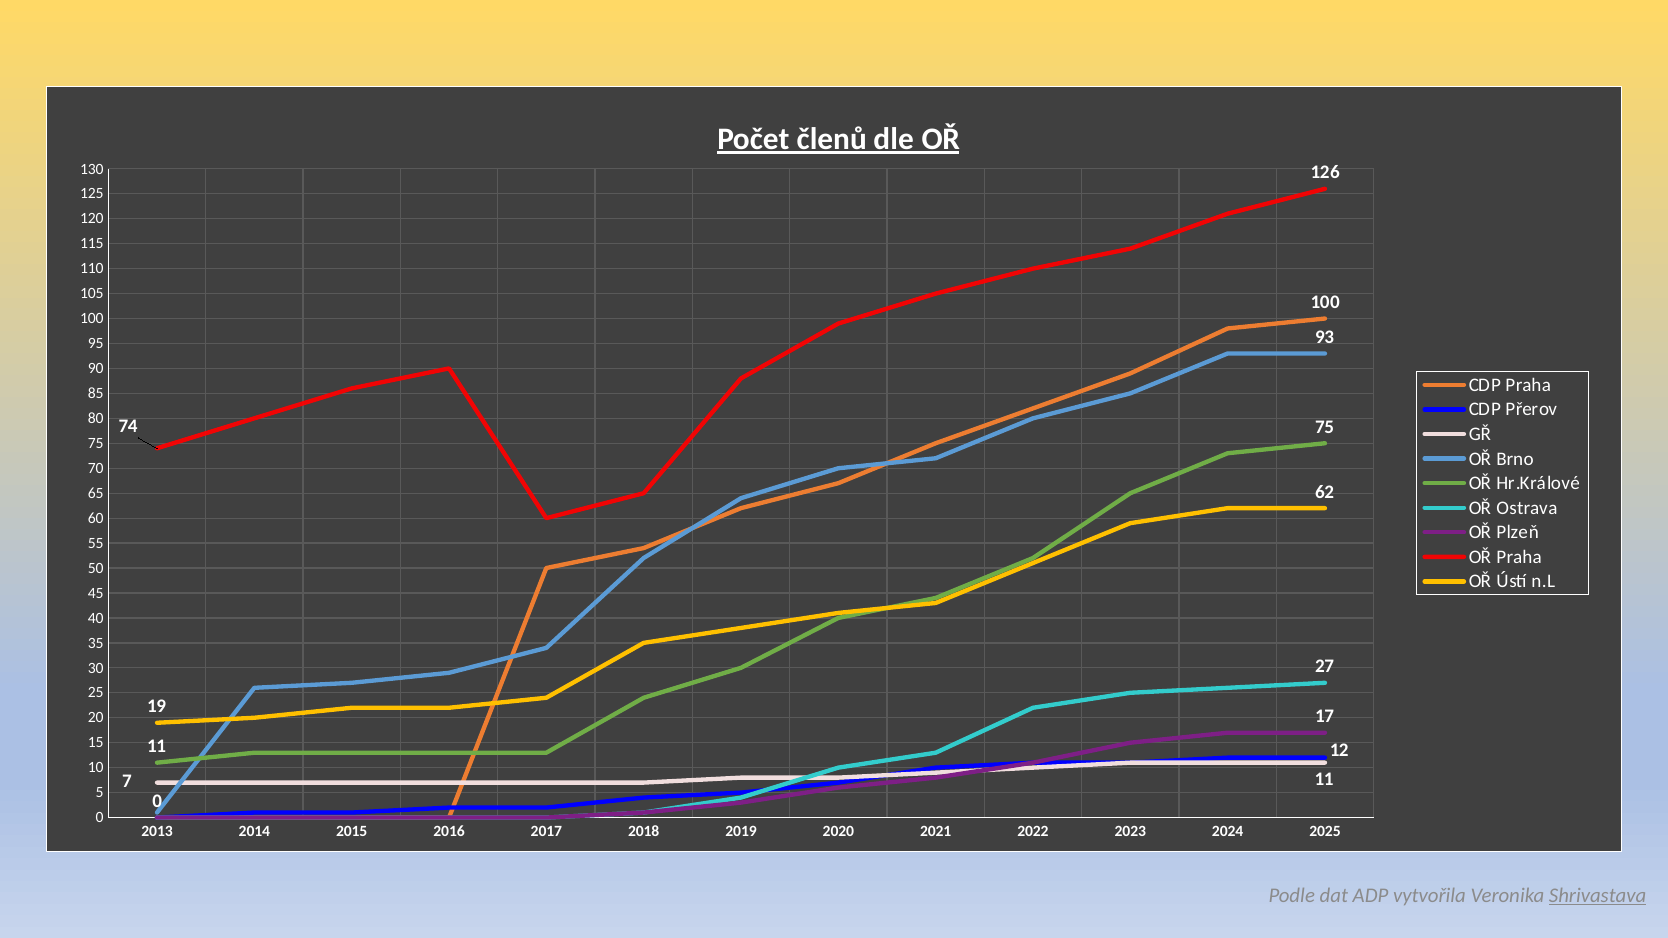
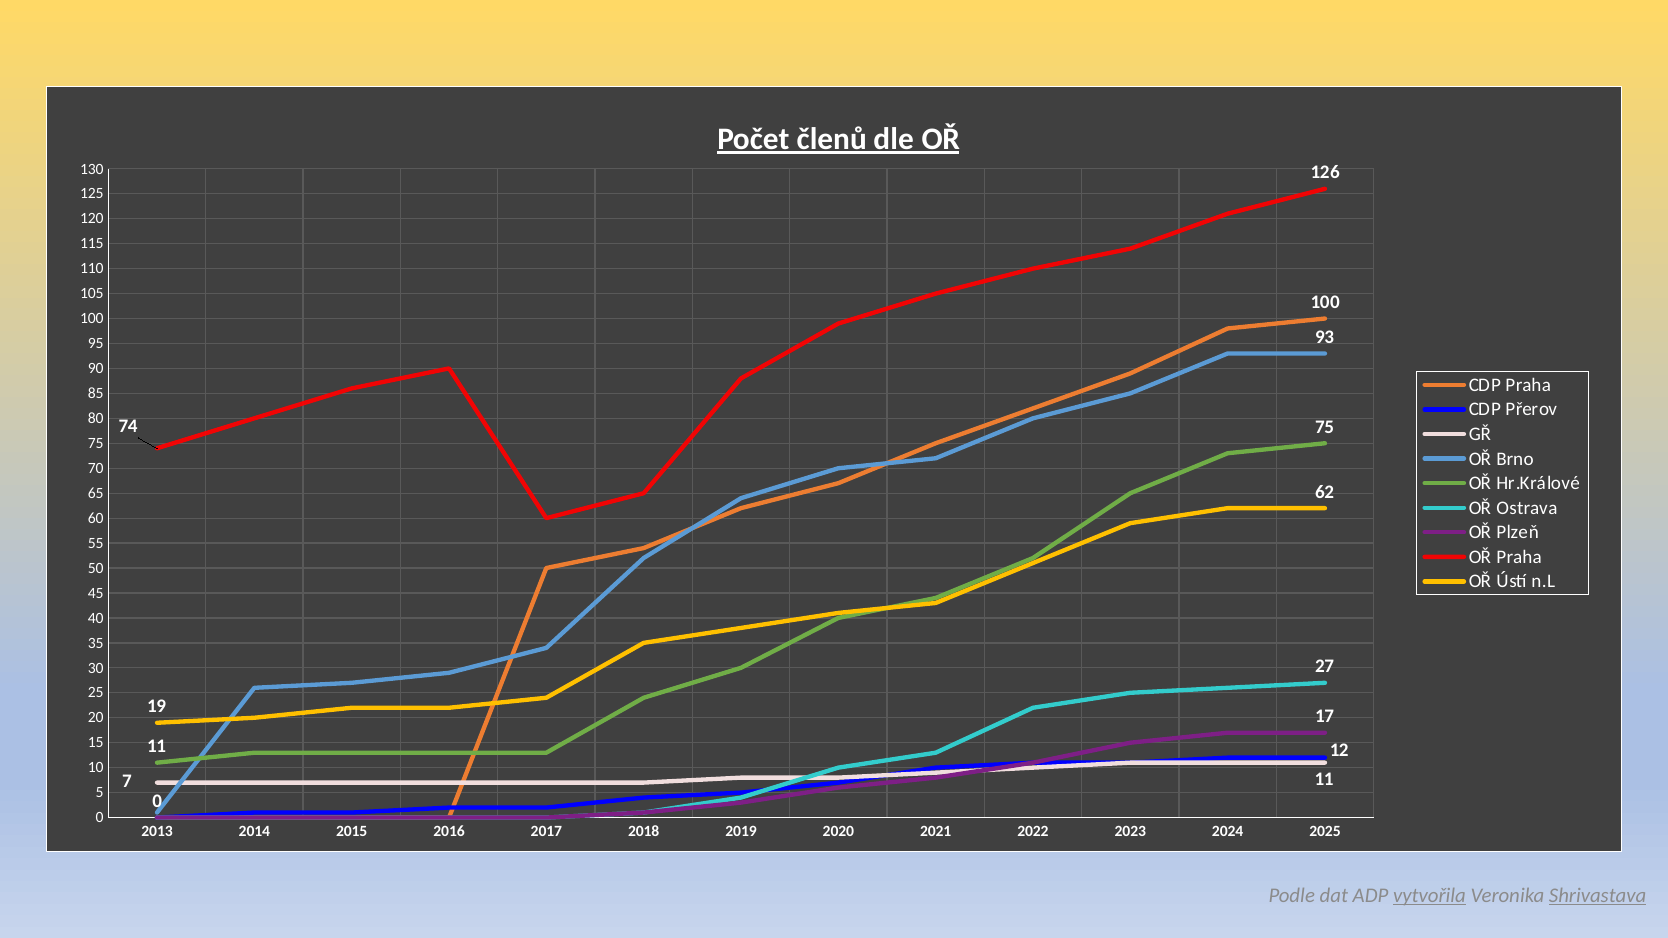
vytvořila underline: none -> present (1430, 896)
